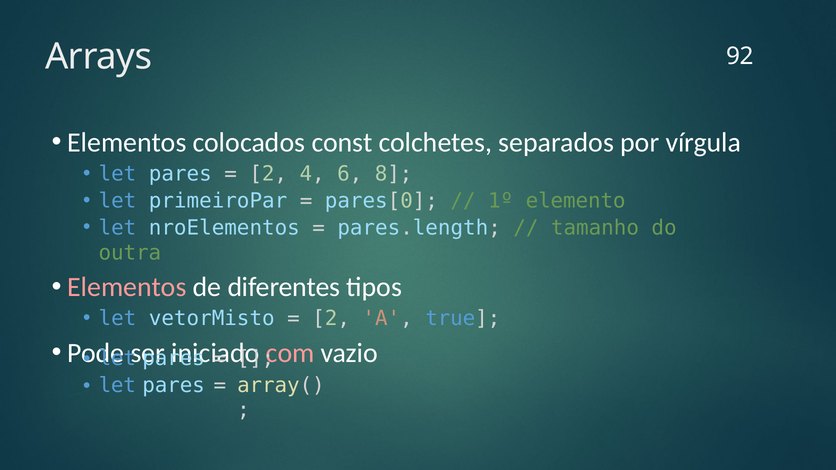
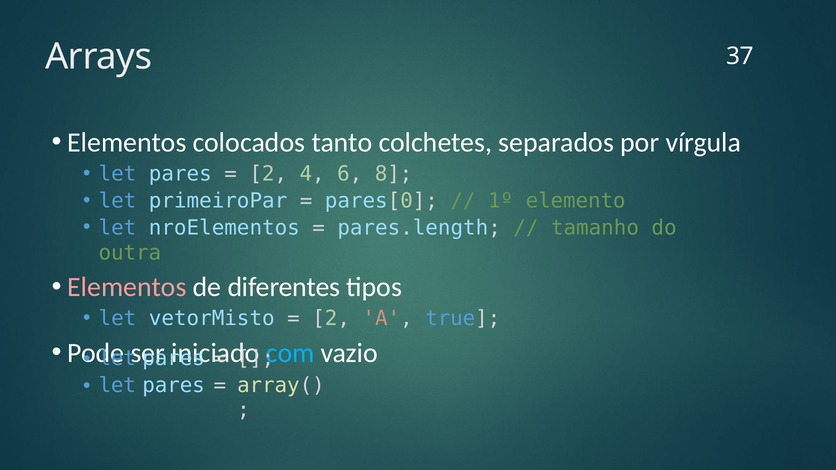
92: 92 -> 37 (740, 56)
const: const -> tanto (342, 143)
com colour: pink -> light blue (290, 353)
